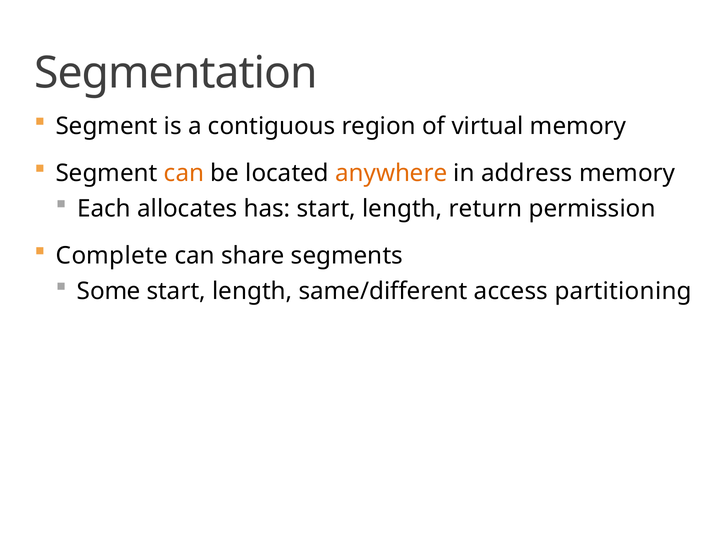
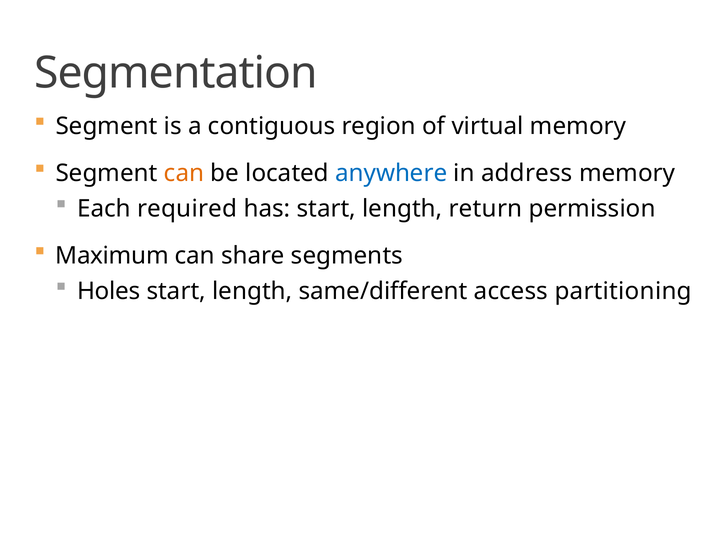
anywhere colour: orange -> blue (391, 173)
allocates: allocates -> required (187, 209)
Complete: Complete -> Maximum (112, 256)
Some: Some -> Holes (109, 291)
